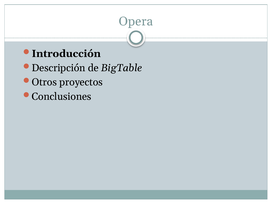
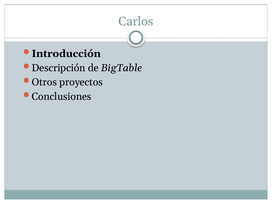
Opera: Opera -> Carlos (136, 21)
